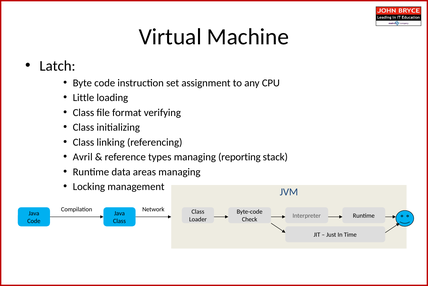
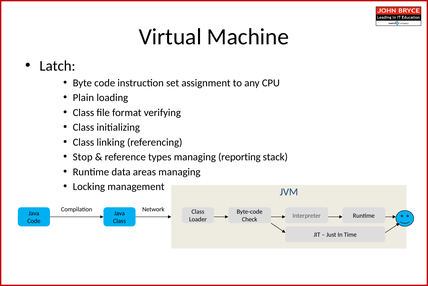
Little: Little -> Plain (83, 98)
Avril: Avril -> Stop (83, 157)
